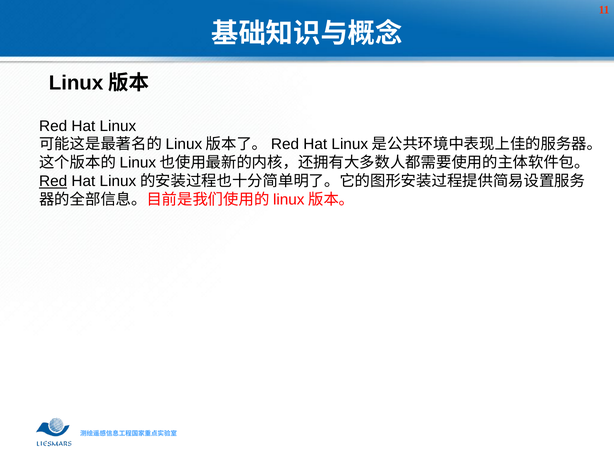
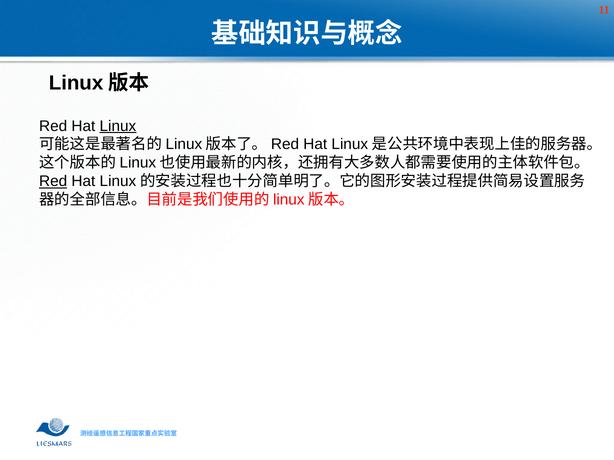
Linux underline: none -> present (118, 126)
